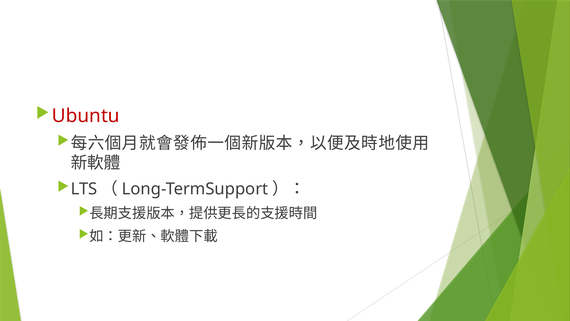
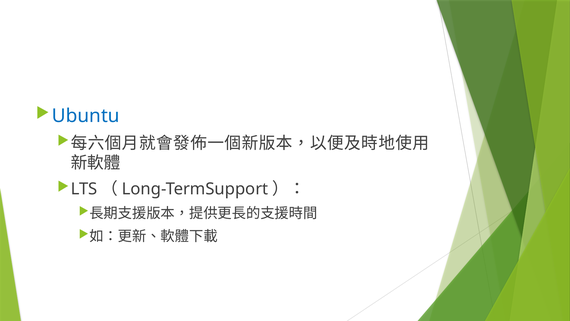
Ubuntu colour: red -> blue (86, 116)
